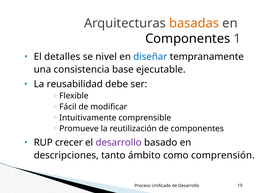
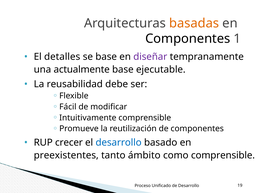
se nivel: nivel -> base (106, 57)
diseñar colour: blue -> purple (150, 57)
consistencia: consistencia -> actualmente (82, 70)
desarrollo colour: purple -> blue (119, 143)
descripciones: descripciones -> preexistentes (66, 156)
como comprensión: comprensión -> comprensible (223, 156)
